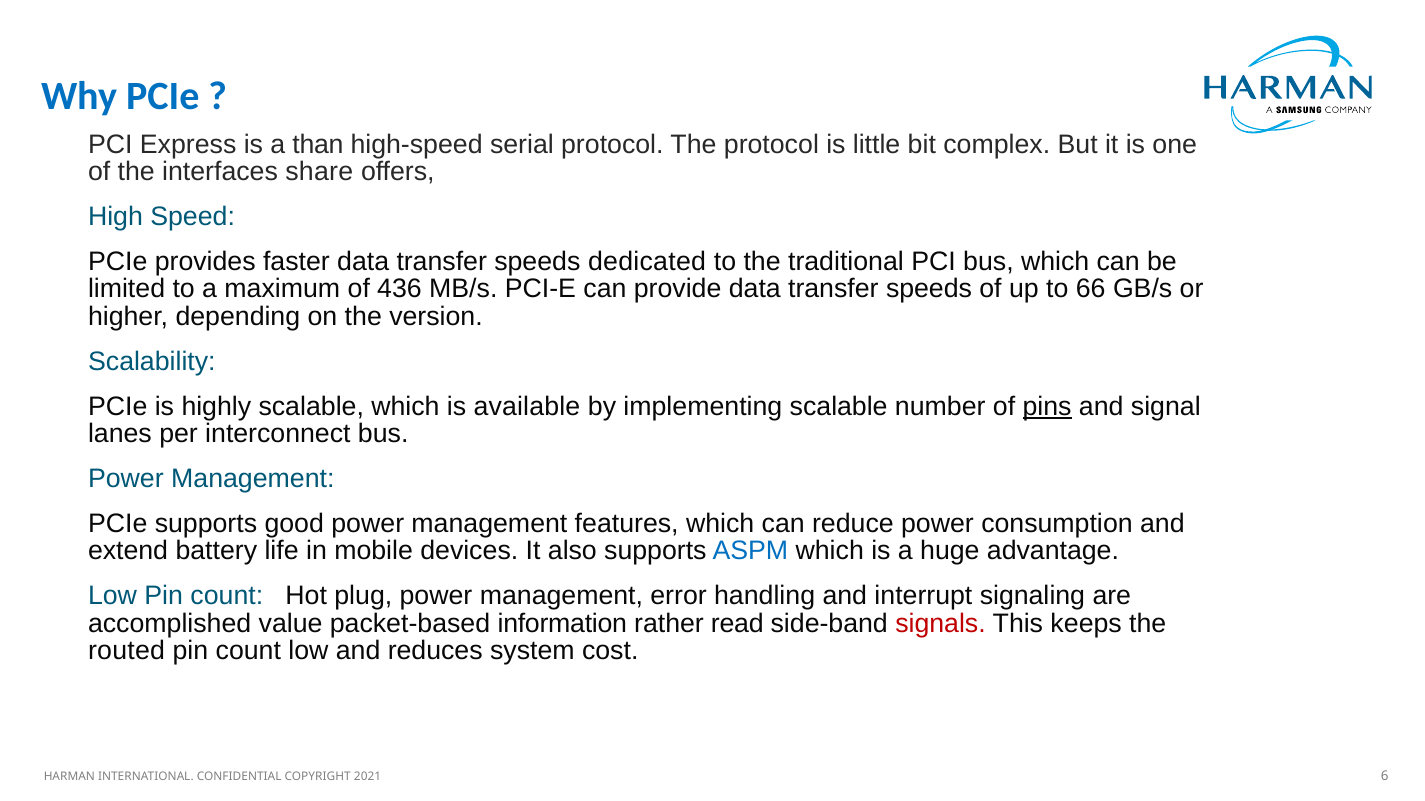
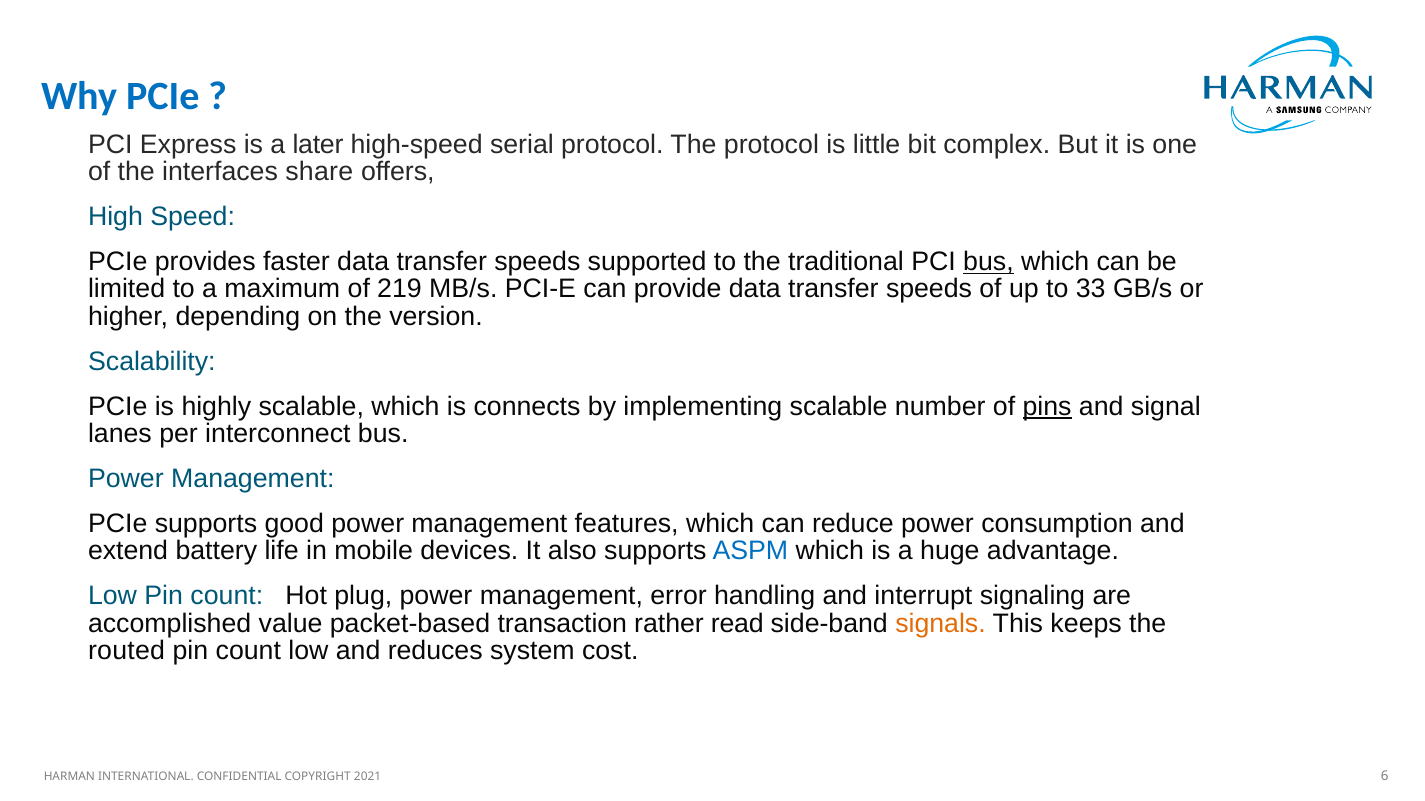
than: than -> later (318, 145)
dedicated: dedicated -> supported (647, 262)
bus underline: none -> present (988, 262)
436: 436 -> 219 (400, 289)
66: 66 -> 33 (1091, 289)
available: available -> connects (527, 407)
information: information -> transaction (562, 624)
signals colour: red -> orange (940, 624)
